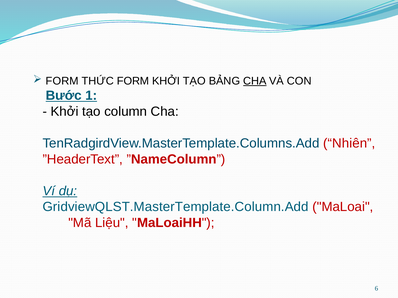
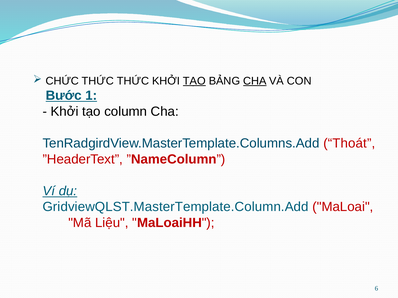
FORM: FORM -> CHỨC (62, 81)
THỨC FORM: FORM -> THỨC (133, 81)
TẠO underline: none -> present (194, 81)
Nhiên: Nhiên -> Thoát (349, 144)
